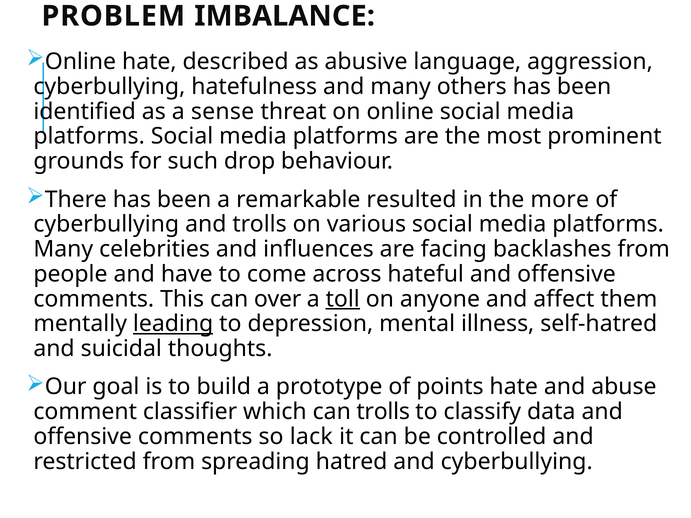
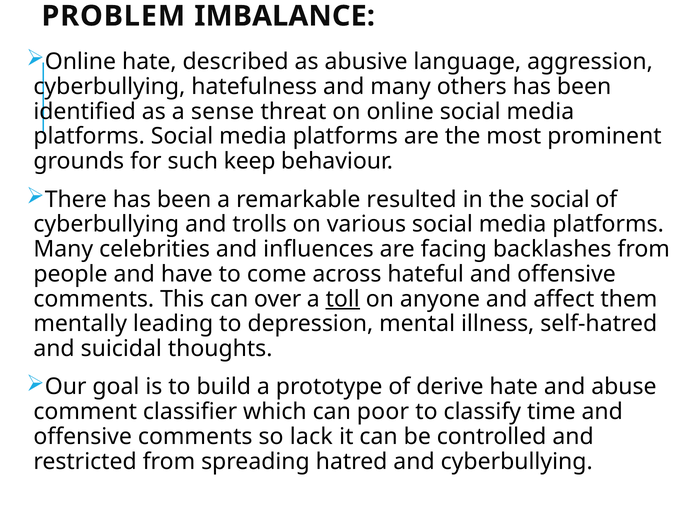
drop: drop -> keep (250, 161)
the more: more -> social (560, 200)
leading underline: present -> none (173, 324)
points: points -> derive (450, 387)
can trolls: trolls -> poor (383, 412)
data: data -> time (551, 412)
